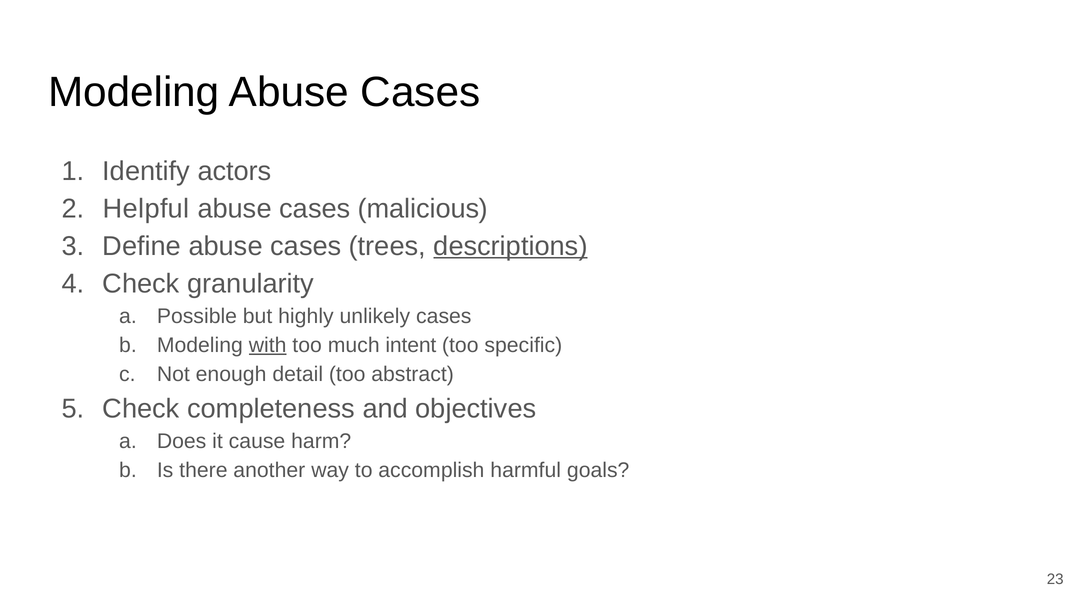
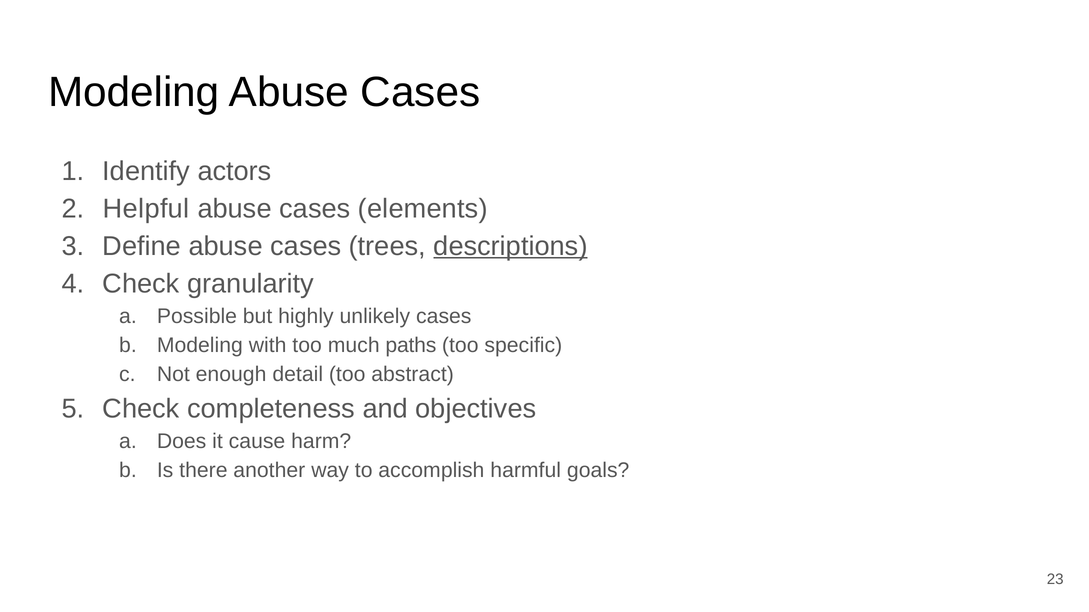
malicious: malicious -> elements (423, 209)
with underline: present -> none (268, 346)
intent: intent -> paths (411, 346)
